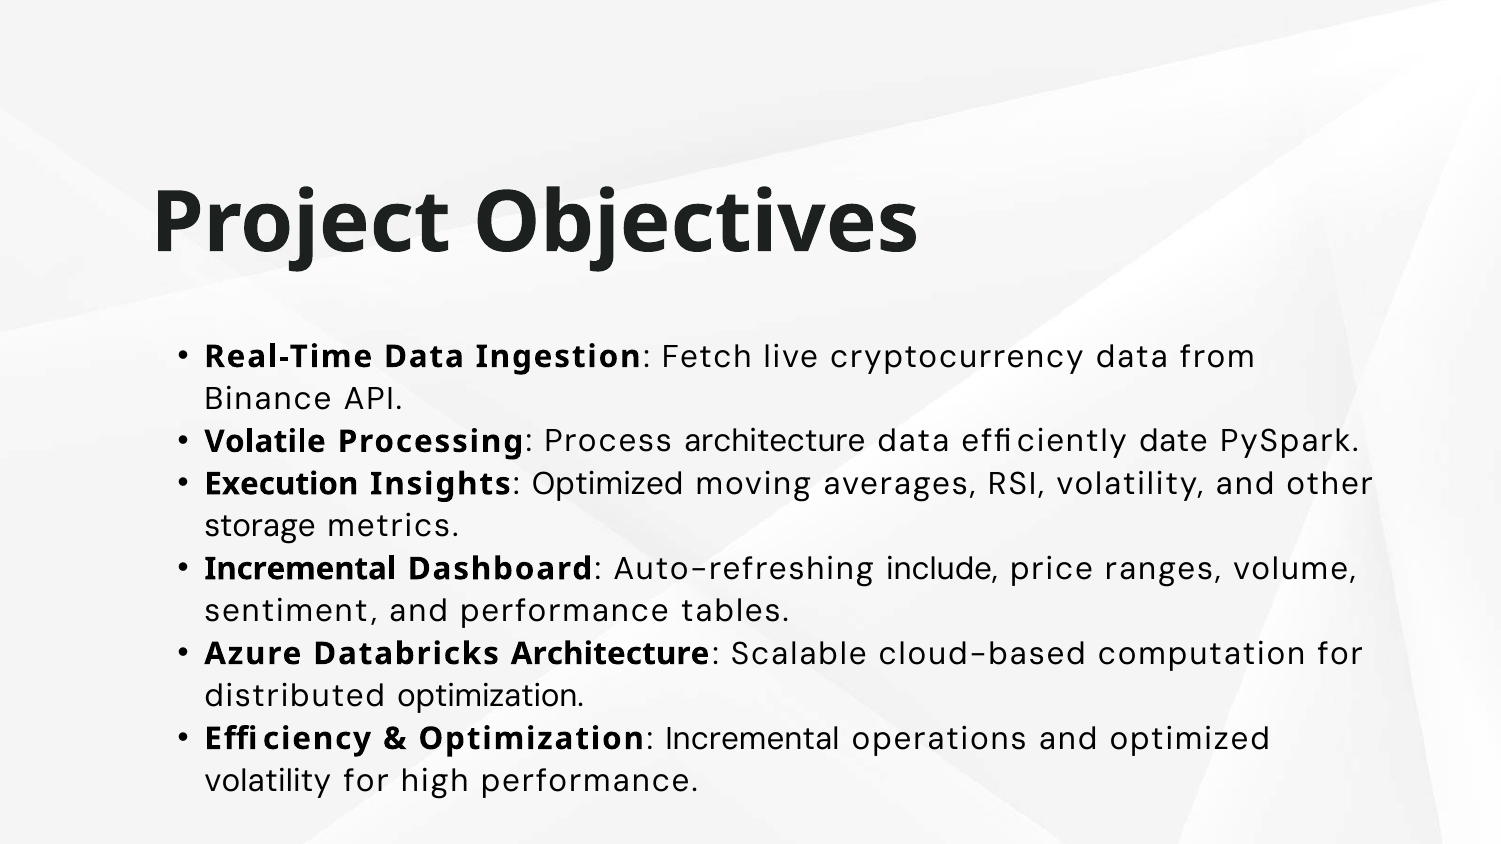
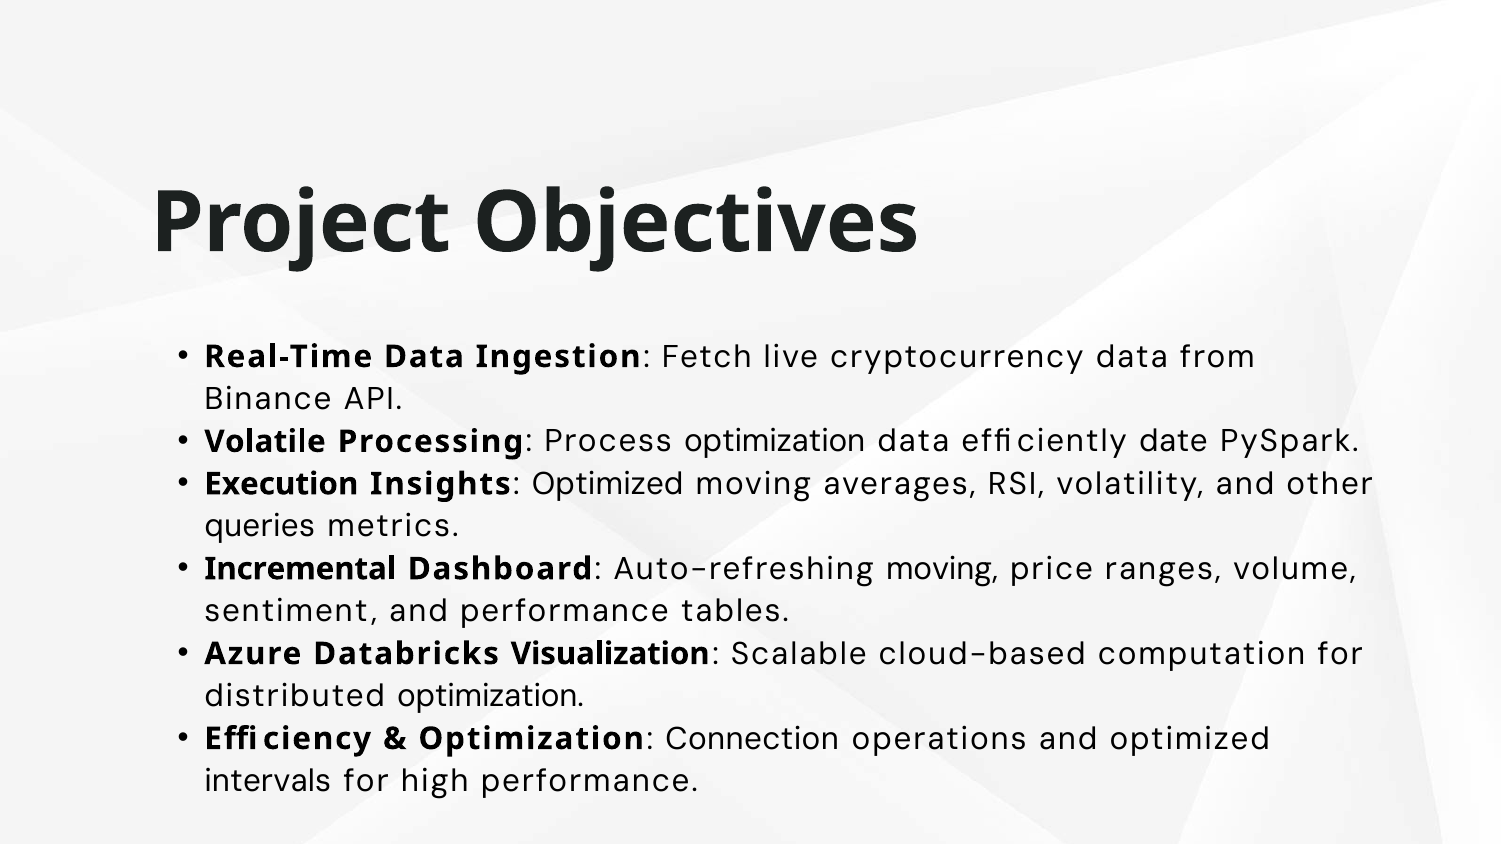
Process architecture: architecture -> optimization (775, 442)
storage: storage -> queries (260, 527)
Auto-refreshing include: include -> moving (942, 569)
Databricks Architecture: Architecture -> Visualization (610, 654)
Incremental: Incremental -> Connection (752, 739)
volatility: volatility -> intervals (268, 781)
